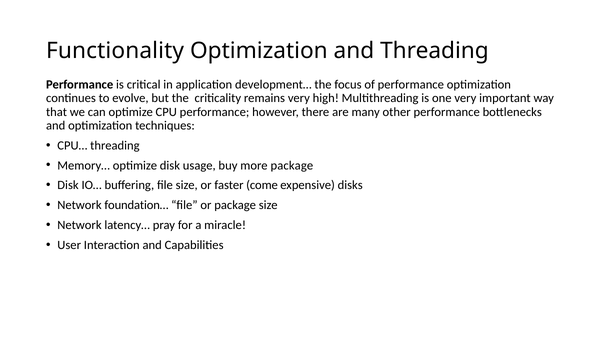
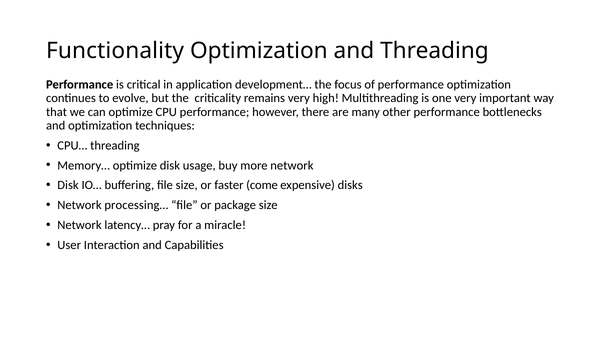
more package: package -> network (292, 165)
foundation…: foundation… -> processing… (136, 205)
